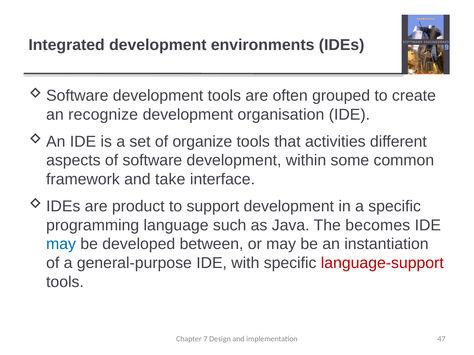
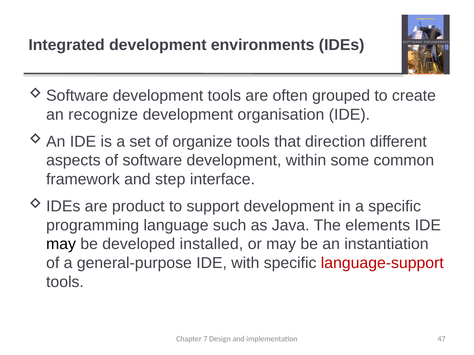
activities: activities -> direction (335, 142)
take: take -> step (170, 180)
becomes: becomes -> elements (378, 225)
may colour: blue -> black (61, 244)
between: between -> installed (211, 244)
